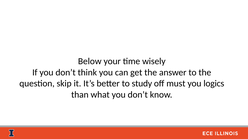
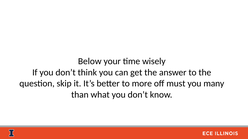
study: study -> more (142, 84)
logics: logics -> many (214, 84)
